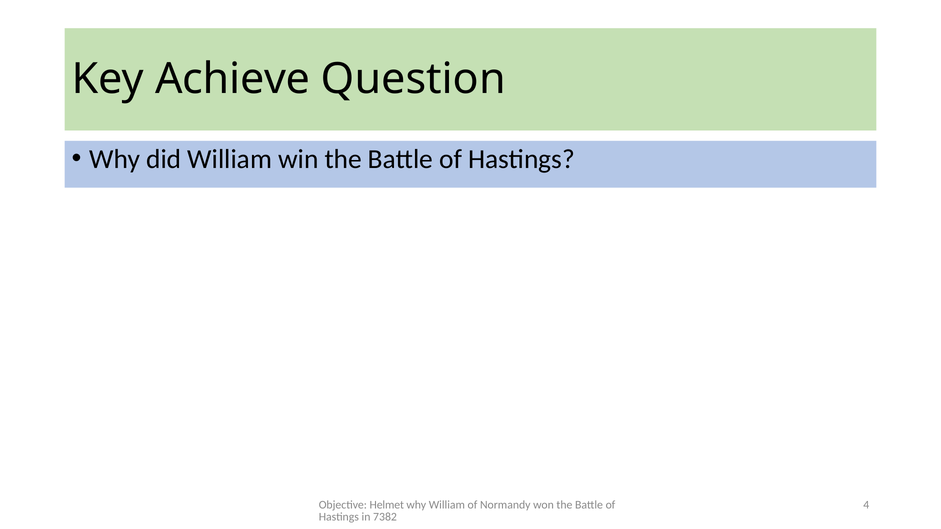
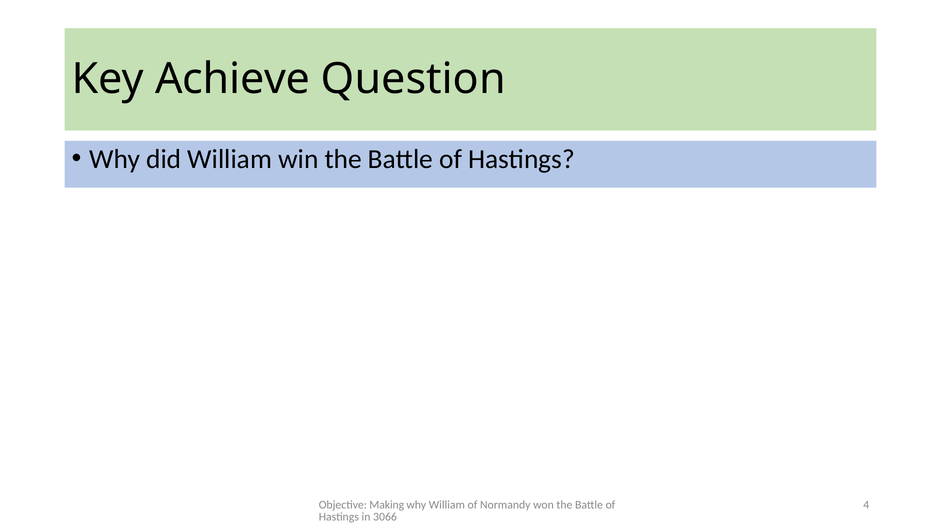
Helmet: Helmet -> Making (387, 505)
7382: 7382 -> 3066 (385, 517)
